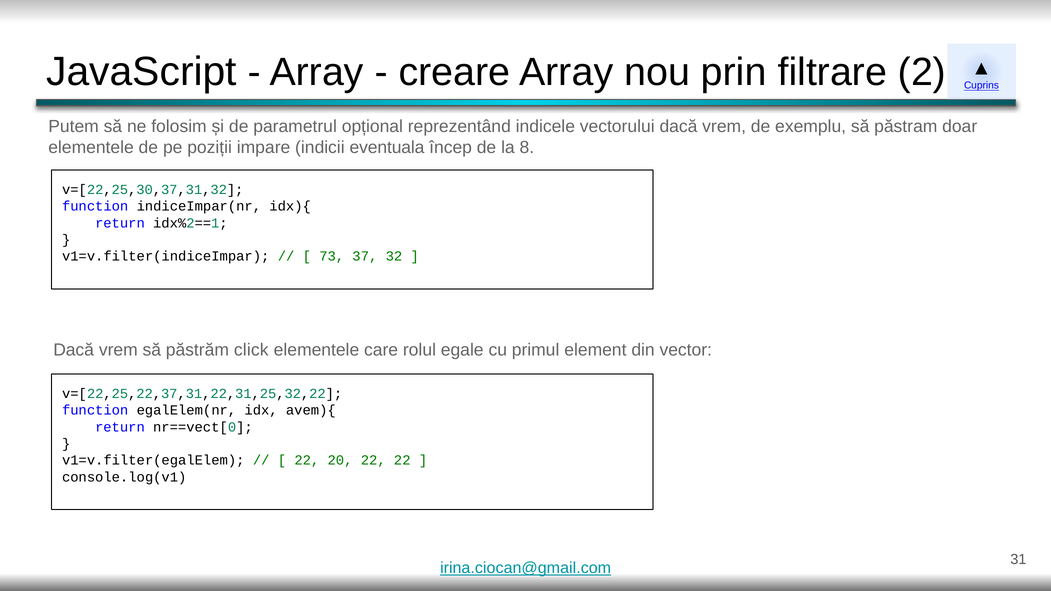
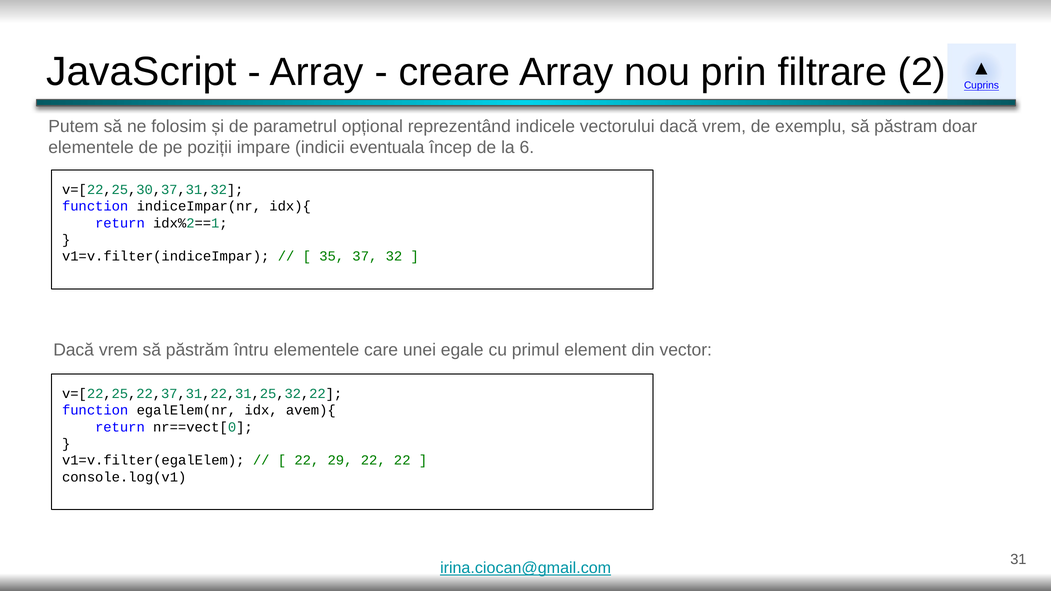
8: 8 -> 6 (527, 148)
73: 73 -> 35 (332, 256)
click: click -> întru (251, 350)
rolul: rolul -> unei (419, 350)
20: 20 -> 29 (340, 460)
